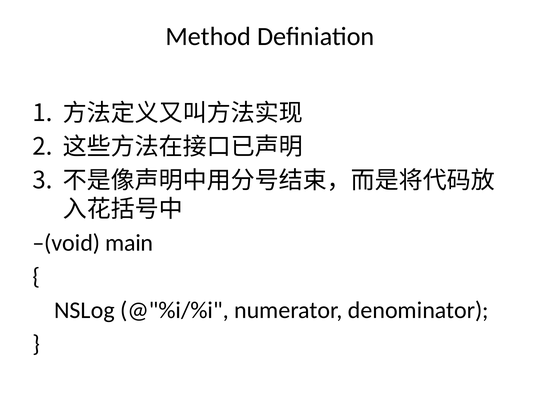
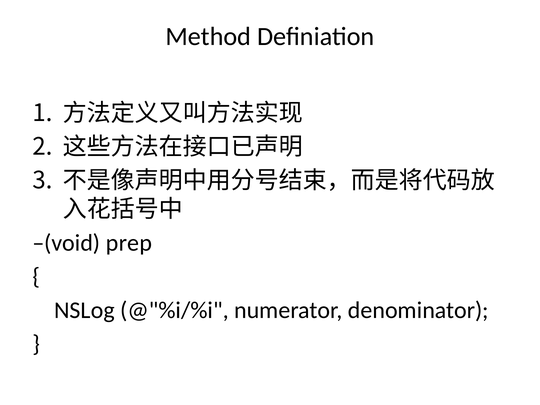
main: main -> prep (129, 243)
